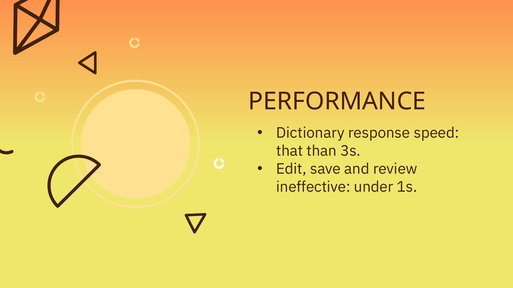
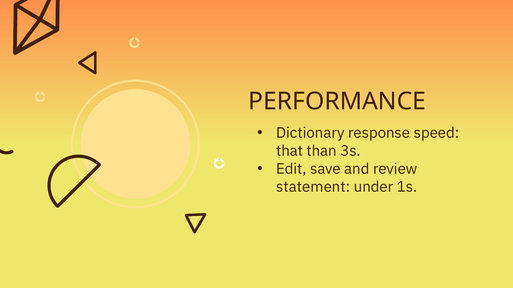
ineffective: ineffective -> statement (313, 187)
